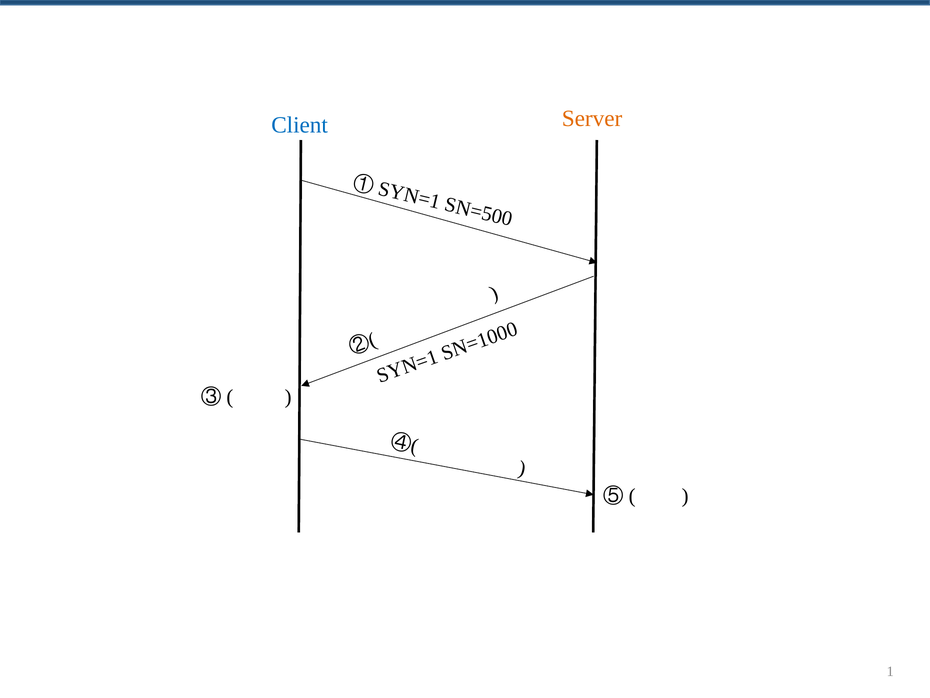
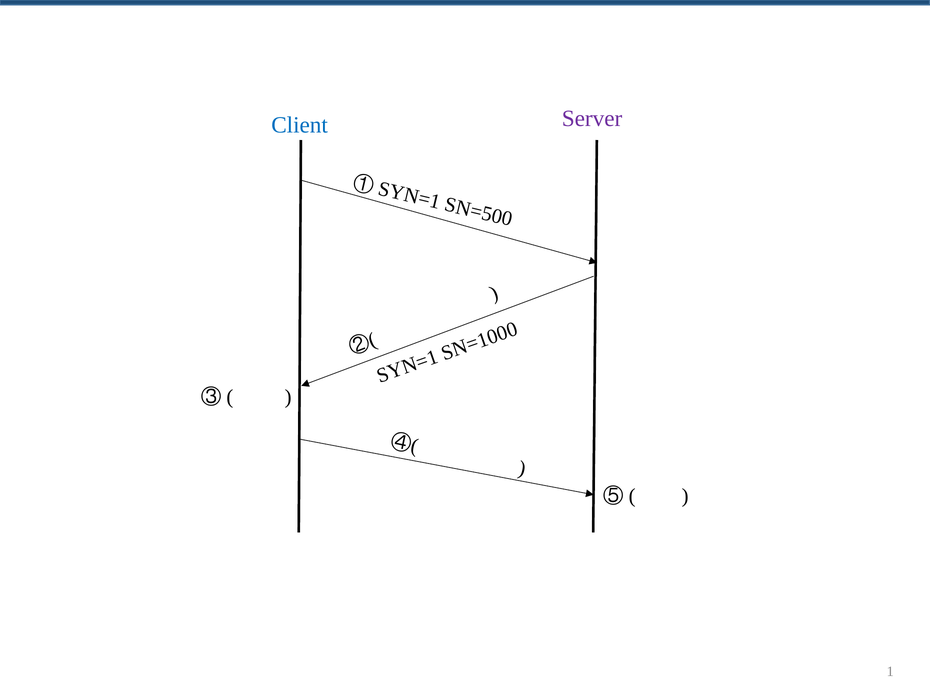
Server colour: orange -> purple (592, 118)
